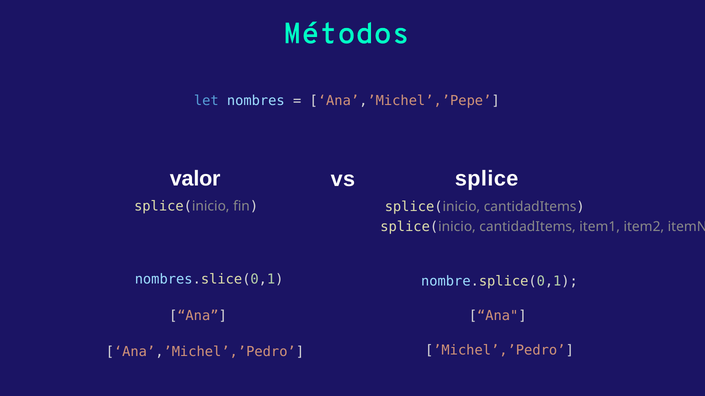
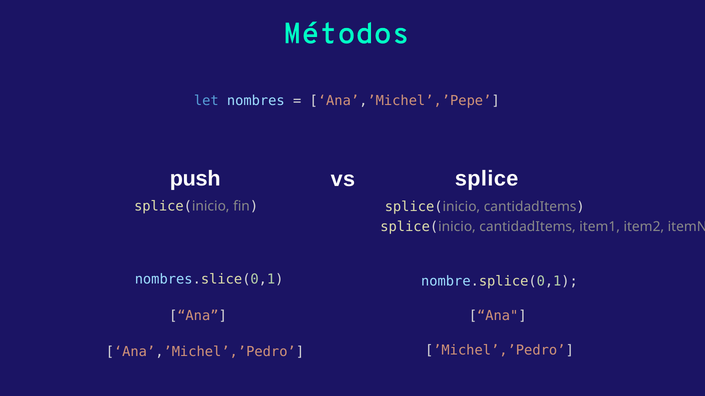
valor: valor -> push (195, 179)
